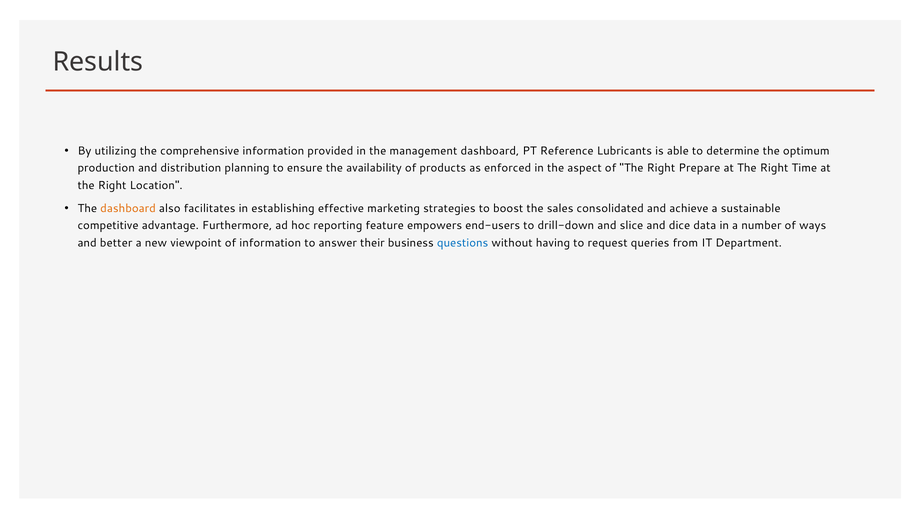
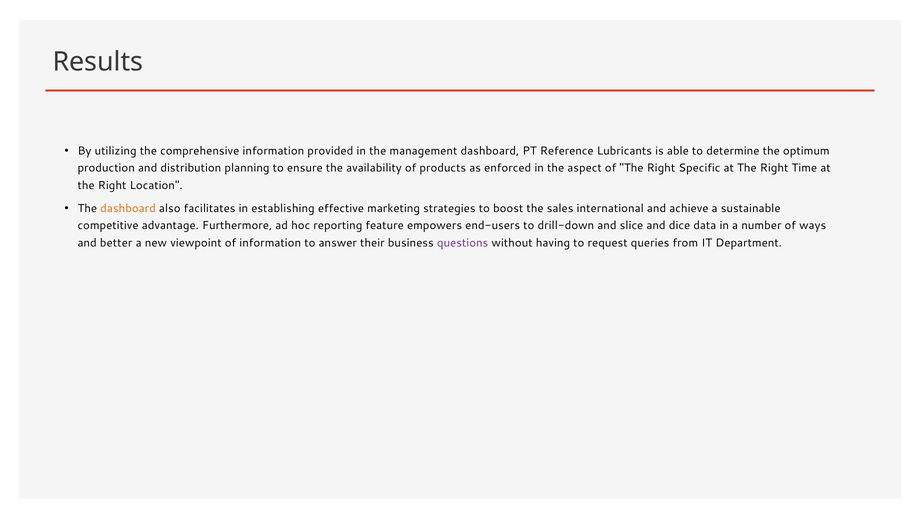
Prepare: Prepare -> Specific (699, 168)
consolidated: consolidated -> international (610, 208)
questions colour: blue -> purple (463, 243)
